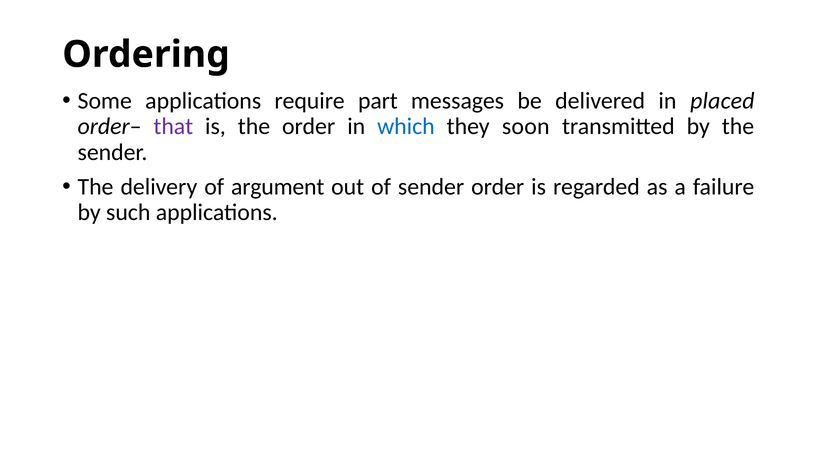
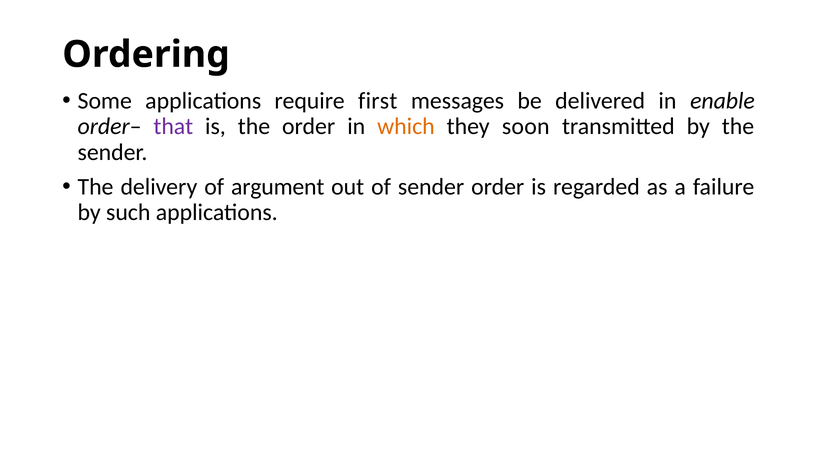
part: part -> first (378, 101)
placed: placed -> enable (722, 101)
which colour: blue -> orange (406, 126)
